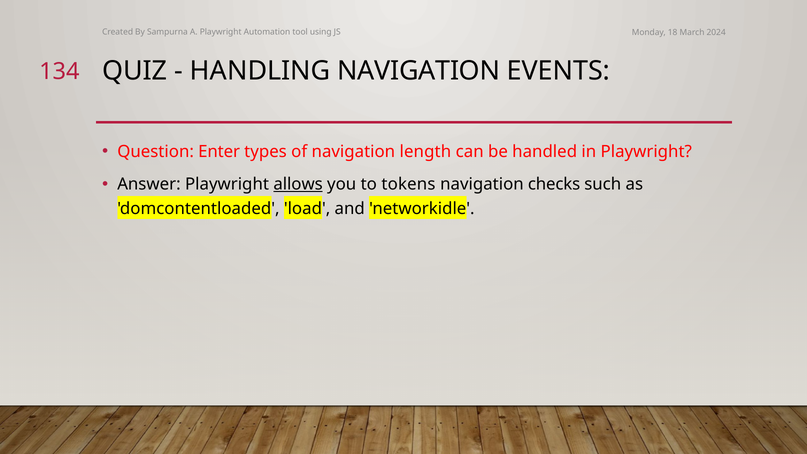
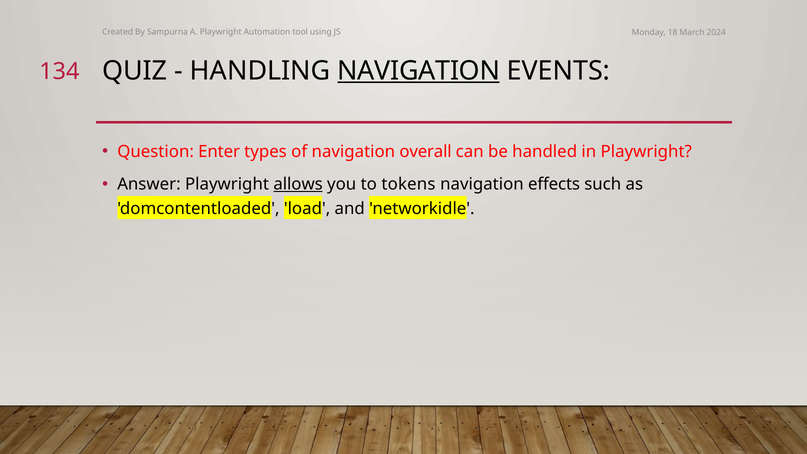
NAVIGATION underline: none -> present (419, 71)
length: length -> overall (426, 152)
checks: checks -> effects (554, 184)
